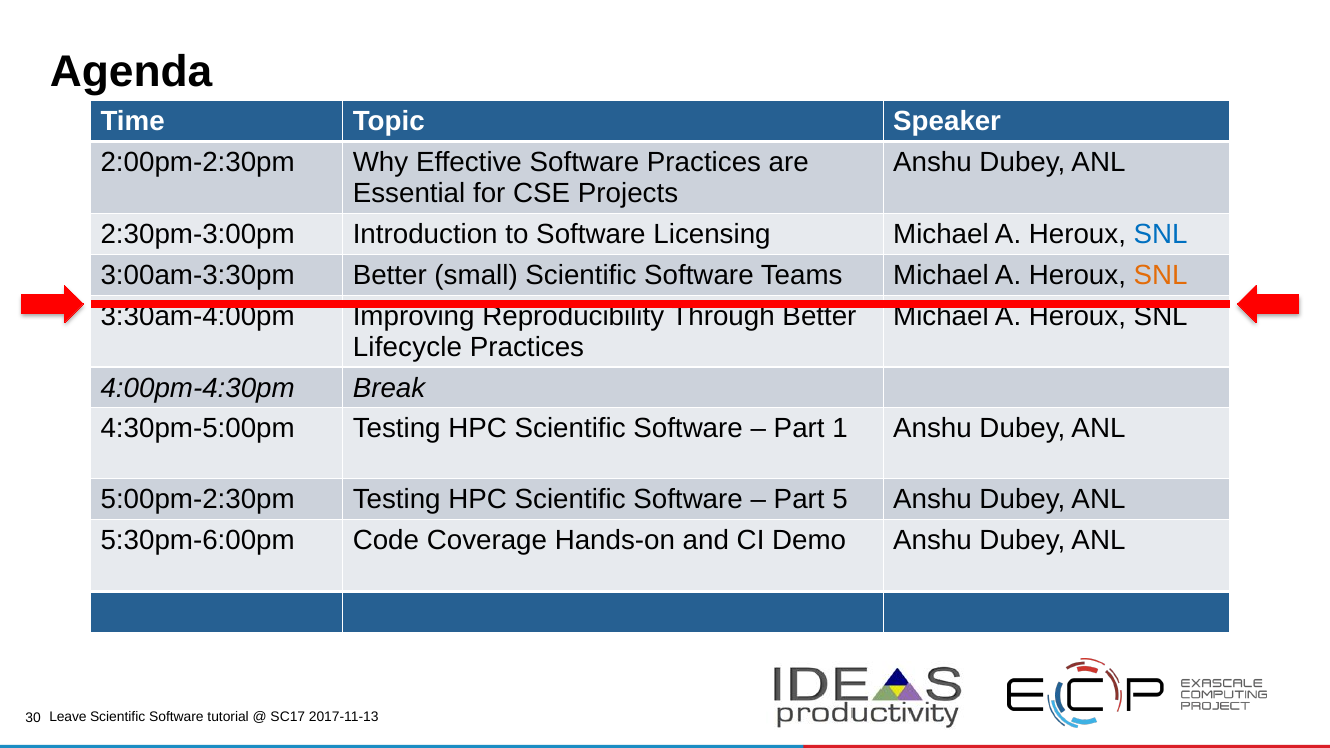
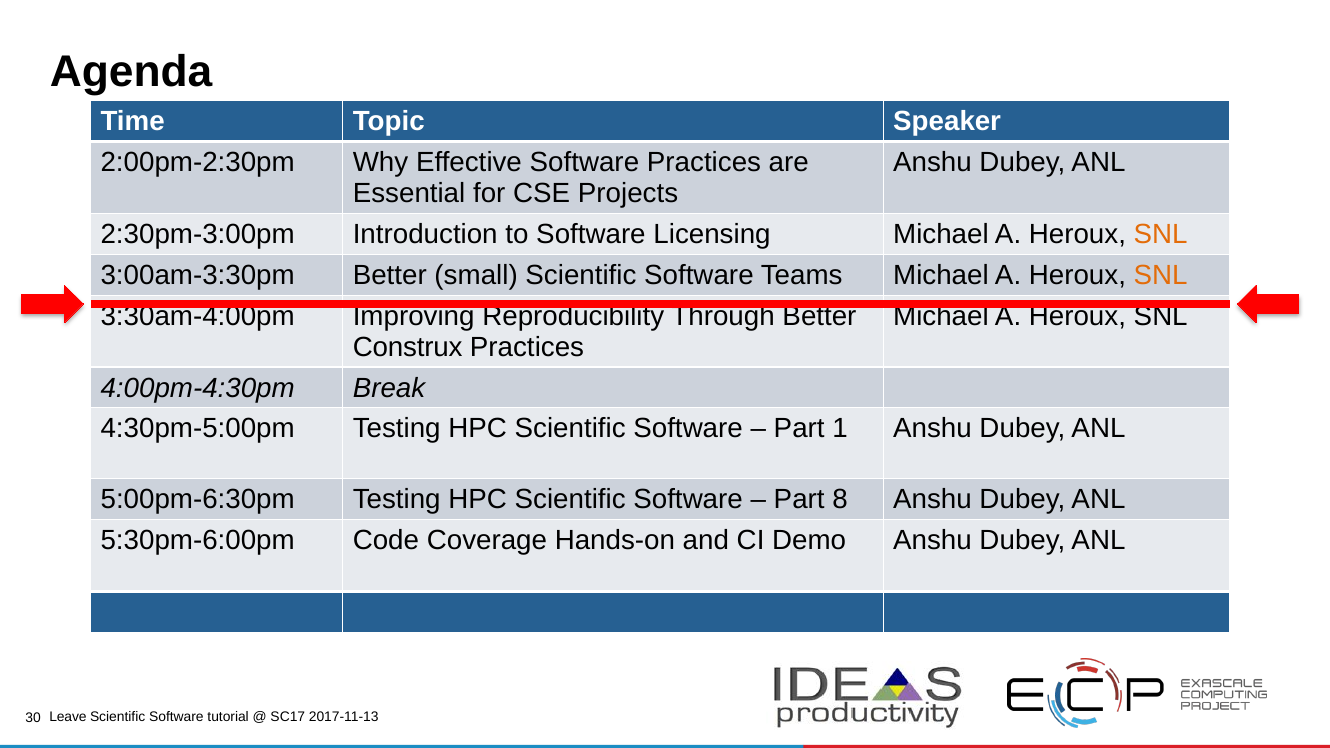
SNL colour: blue -> orange (1161, 234)
Lifecycle: Lifecycle -> Construx (408, 347)
5:00pm-2:30pm: 5:00pm-2:30pm -> 5:00pm-6:30pm (198, 500)
5: 5 -> 8 (840, 500)
